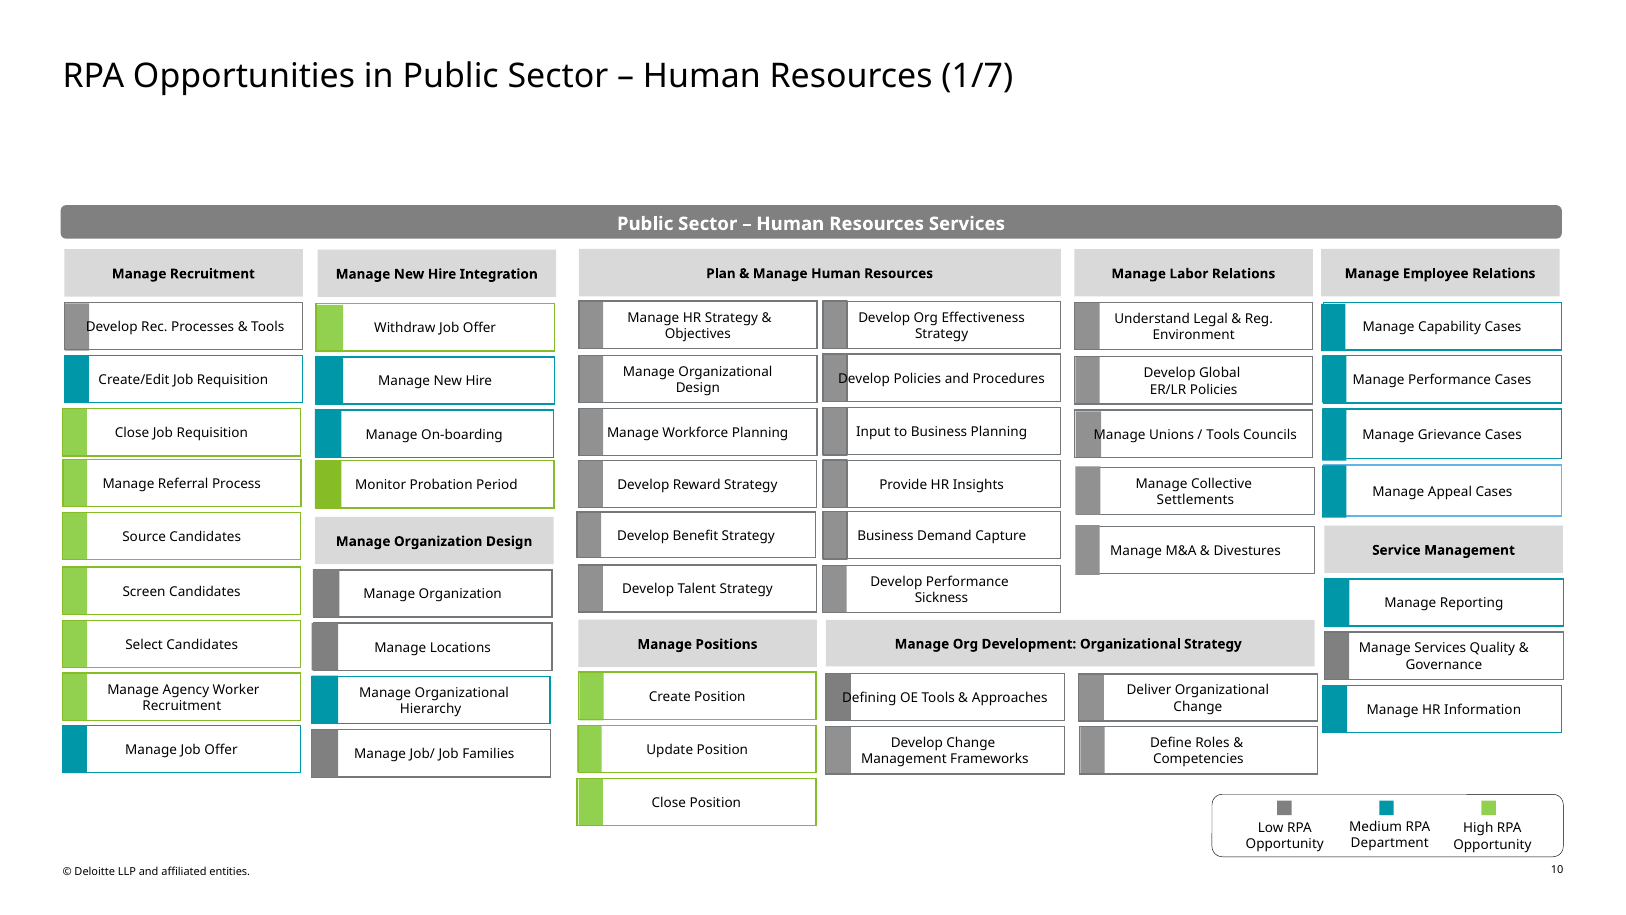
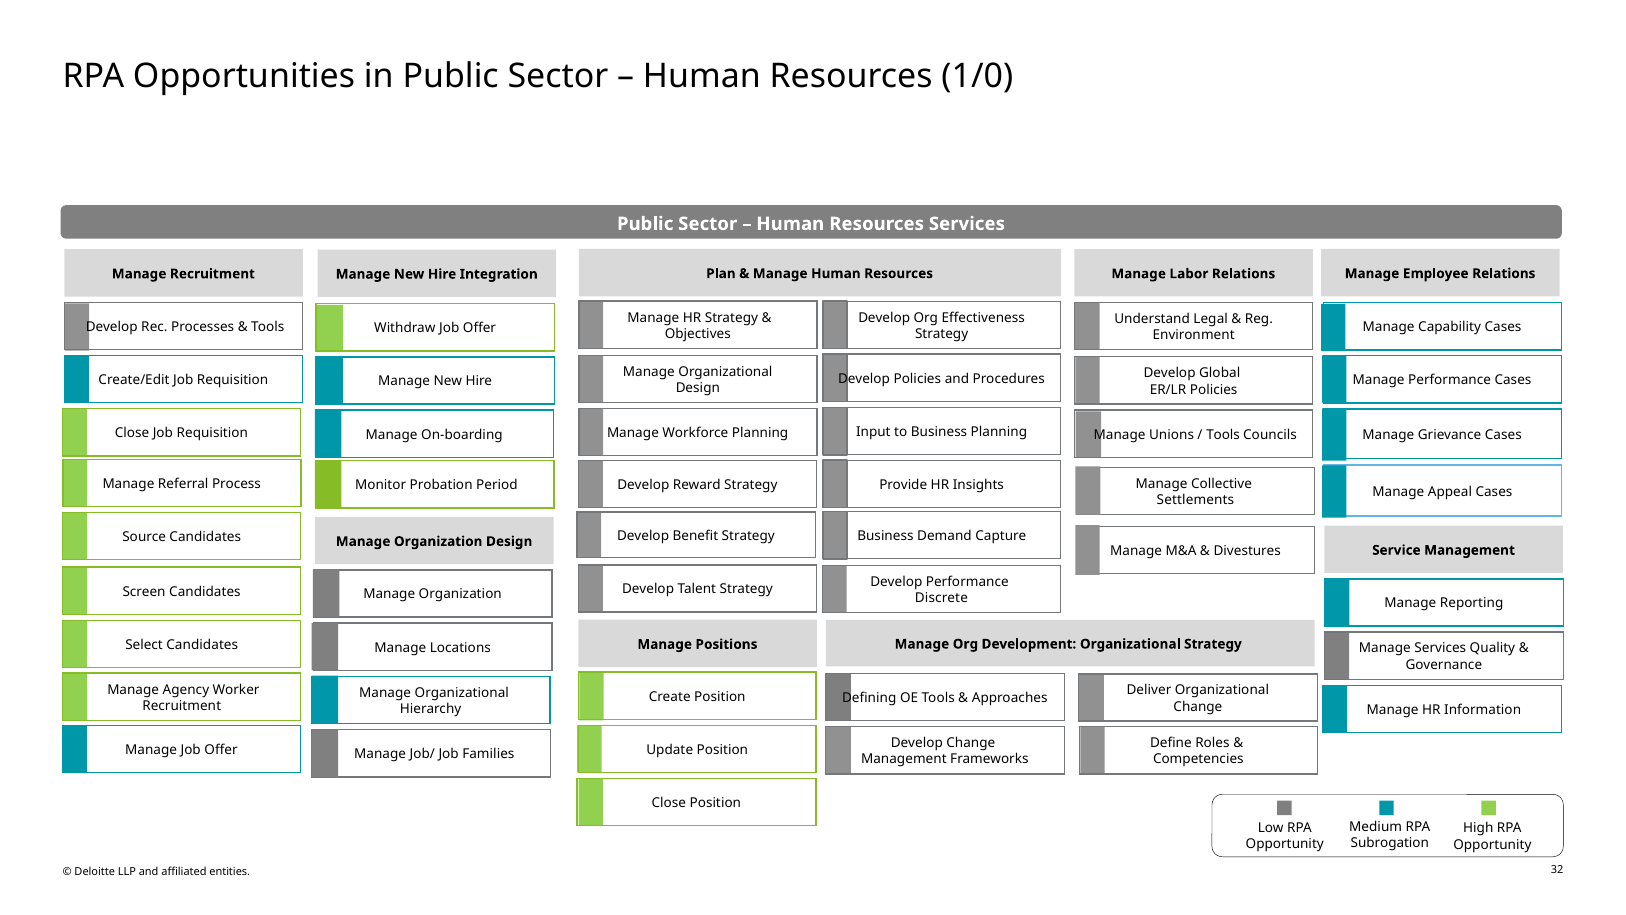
1/7: 1/7 -> 1/0 (977, 76)
Sickness: Sickness -> Discrete (941, 598)
Department: Department -> Subrogation (1390, 843)
10: 10 -> 32 (1557, 870)
